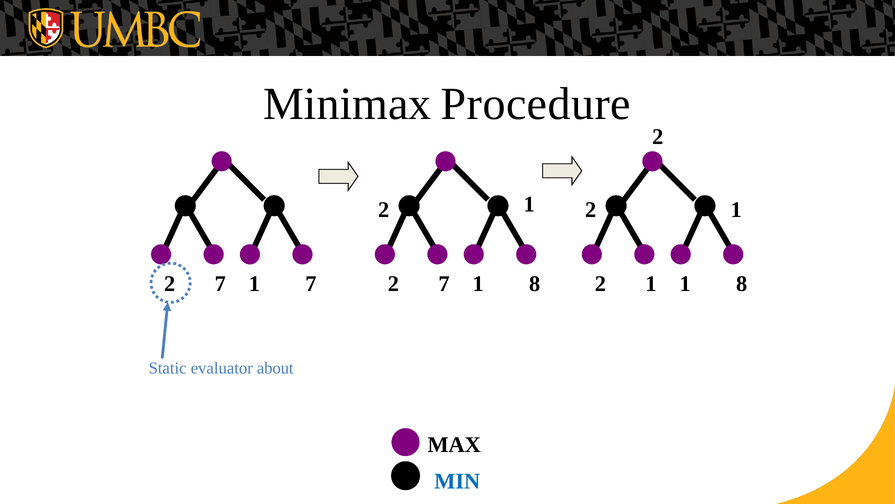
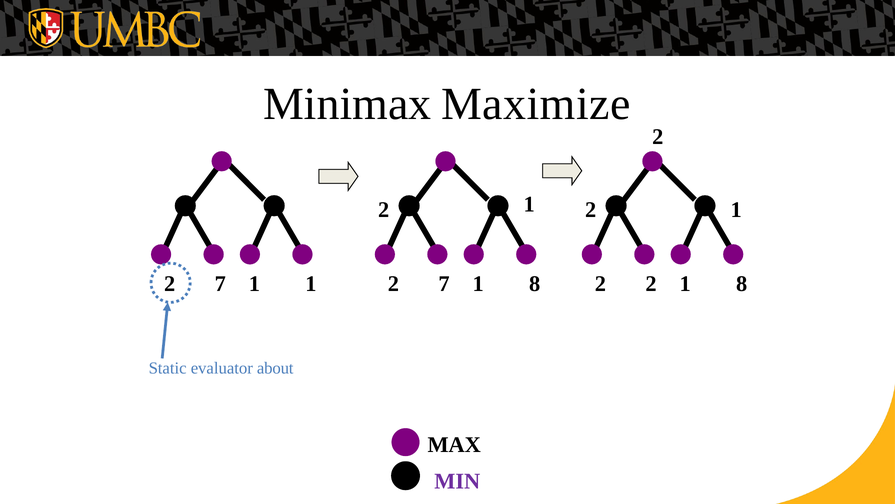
Procedure: Procedure -> Maximize (536, 104)
1 7: 7 -> 1 (311, 284)
1: 1 -> 2 (651, 284)
MIN colour: blue -> purple (457, 481)
